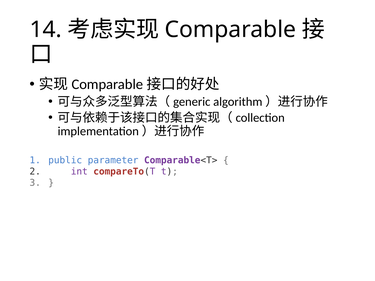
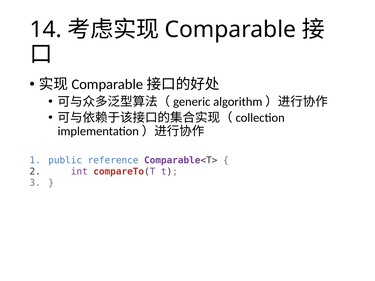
parameter: parameter -> reference (113, 161)
